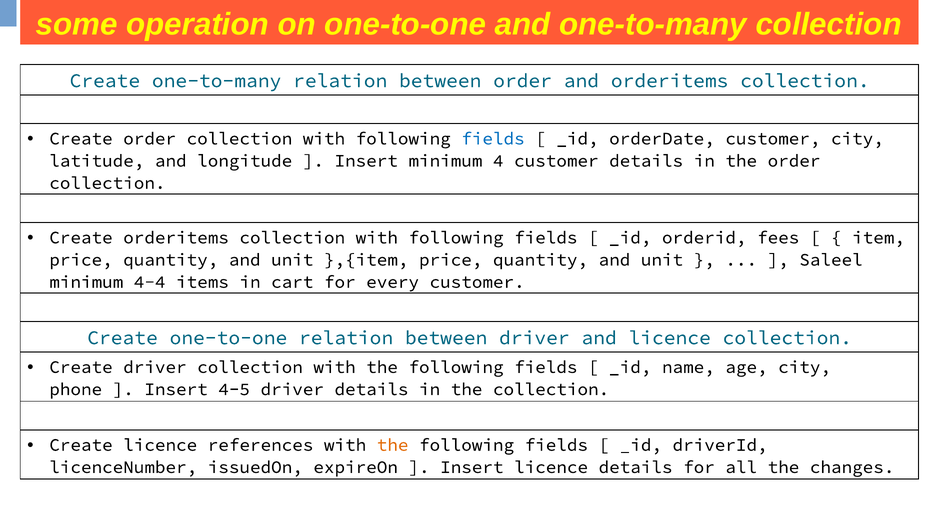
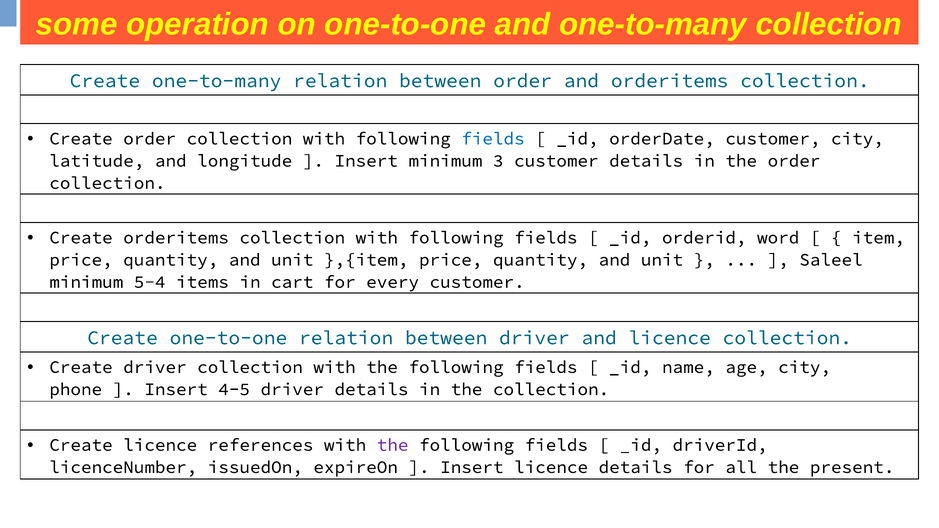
4: 4 -> 3 (498, 161)
fees: fees -> word (778, 238)
4-4: 4-4 -> 5-4 (150, 282)
the colour: orange -> purple (393, 445)
changes: changes -> present (852, 467)
